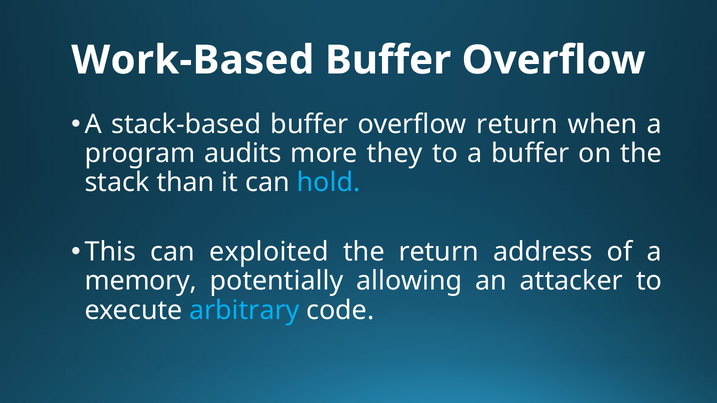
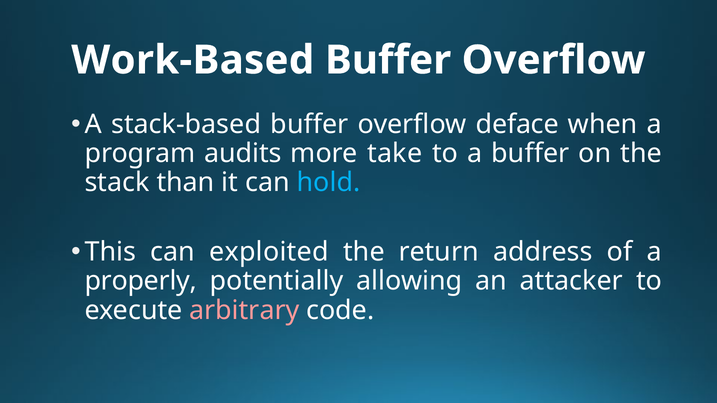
overflow return: return -> deface (517, 124)
they: they -> take (395, 153)
memory: memory -> properly (141, 281)
arbitrary colour: light blue -> pink (244, 310)
